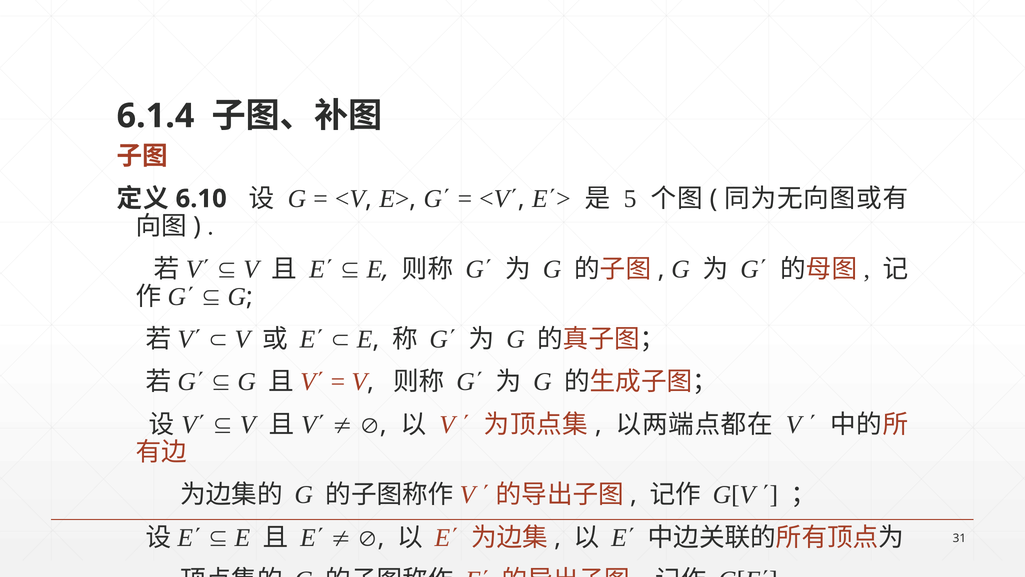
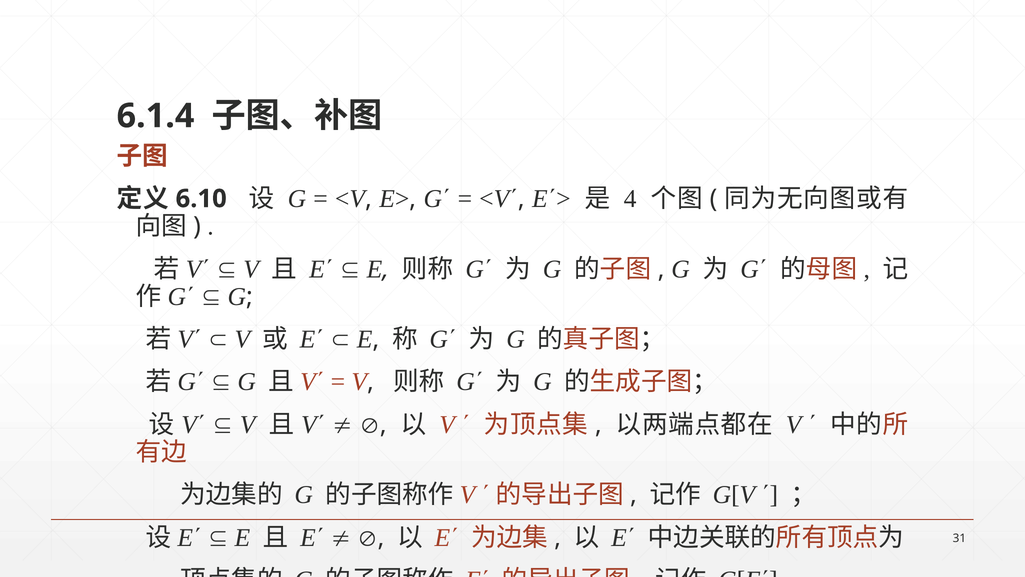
5: 5 -> 4 (630, 199)
